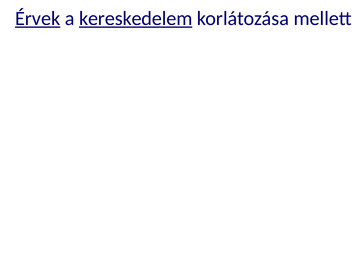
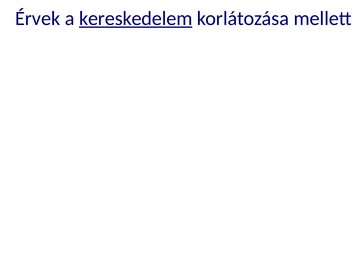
Érvek underline: present -> none (38, 18)
